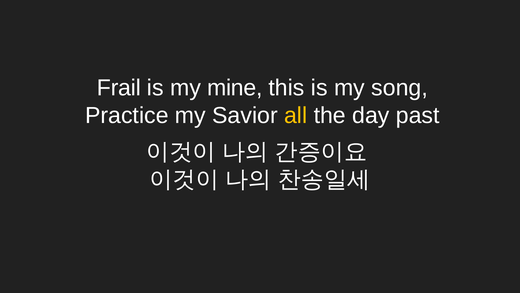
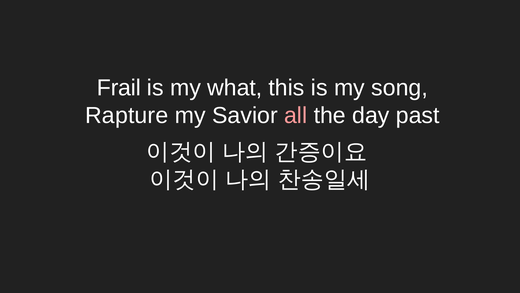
mine: mine -> what (235, 88)
Practice: Practice -> Rapture (127, 115)
all colour: yellow -> pink (296, 115)
